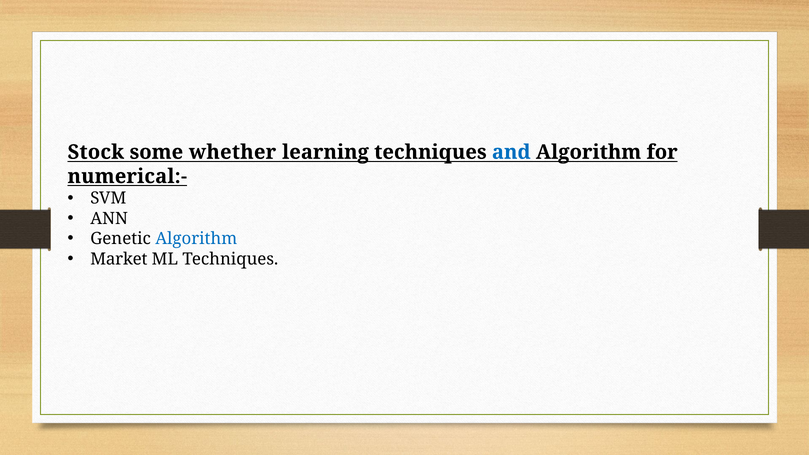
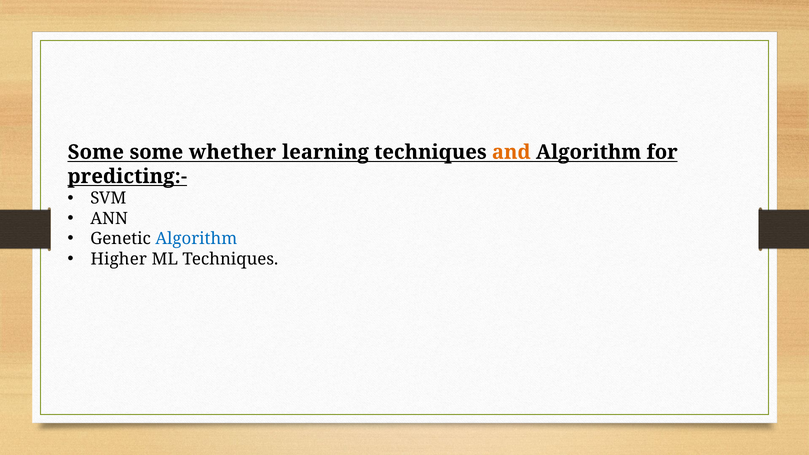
Stock: Stock -> Some (96, 152)
and colour: blue -> orange (511, 152)
numerical:-: numerical:- -> predicting:- (127, 176)
Market: Market -> Higher (119, 259)
